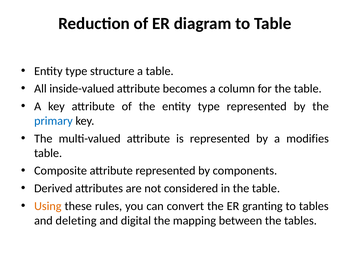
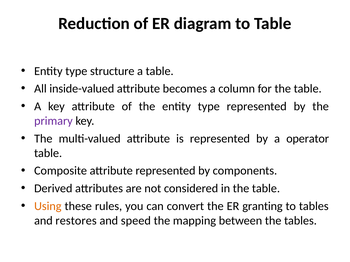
primary colour: blue -> purple (53, 121)
modifies: modifies -> operator (308, 139)
deleting: deleting -> restores (76, 221)
digital: digital -> speed (136, 221)
